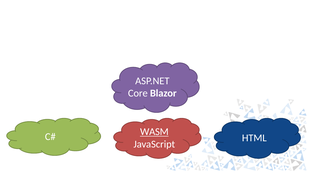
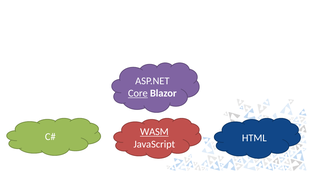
Core underline: none -> present (138, 93)
